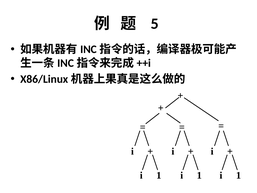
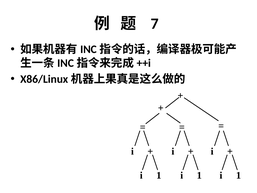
5: 5 -> 7 (155, 24)
